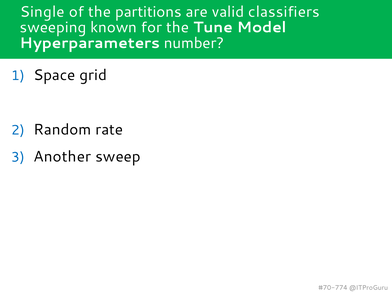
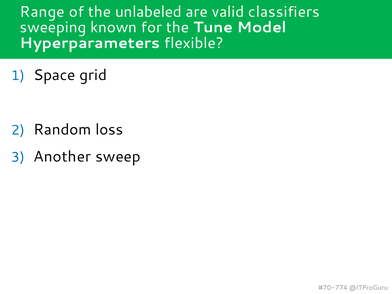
Single: Single -> Range (42, 12)
partitions: partitions -> unlabeled (148, 12)
number: number -> flexible (194, 43)
rate: rate -> loss (109, 129)
